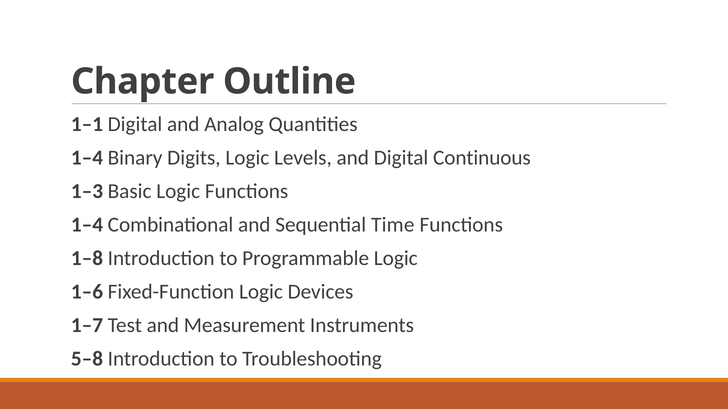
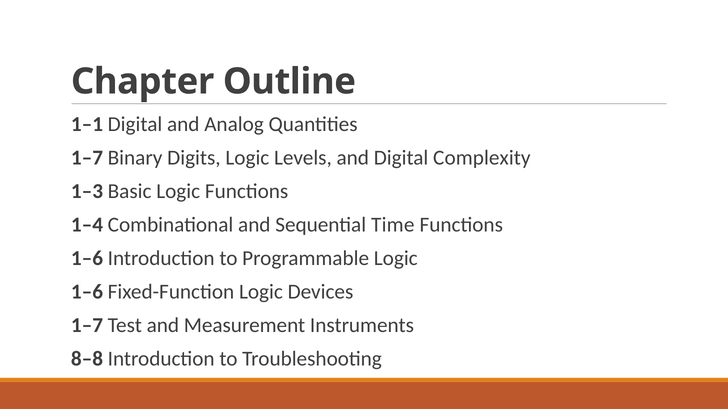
1–4: 1–4 -> 1–7 (87, 158)
Continuous: Continuous -> Complexity (482, 158)
1–8: 1–8 -> 1–6 (87, 259)
5–8: 5–8 -> 8–8 (87, 359)
